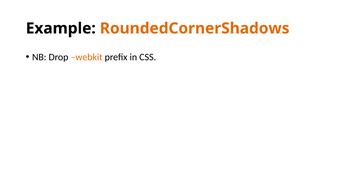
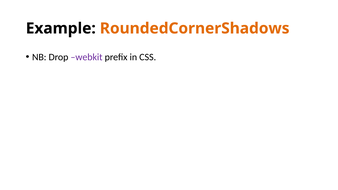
webkit colour: orange -> purple (87, 57)
